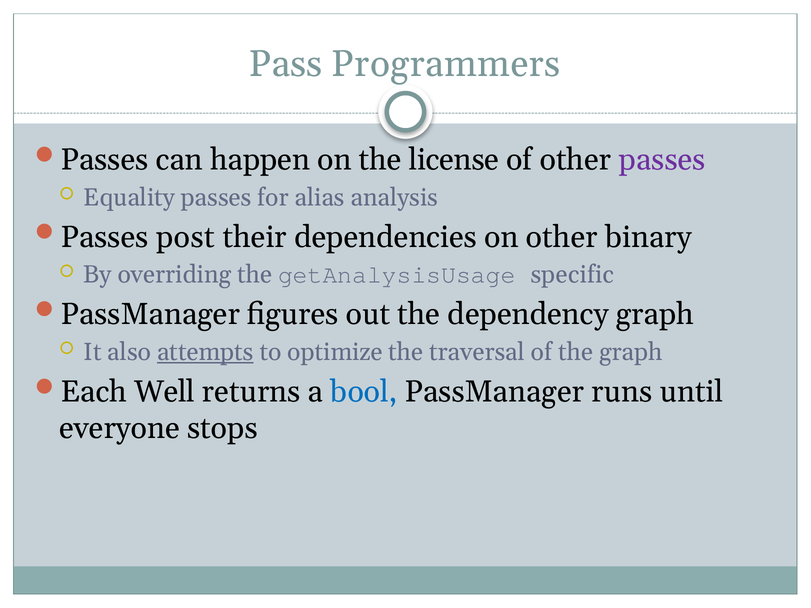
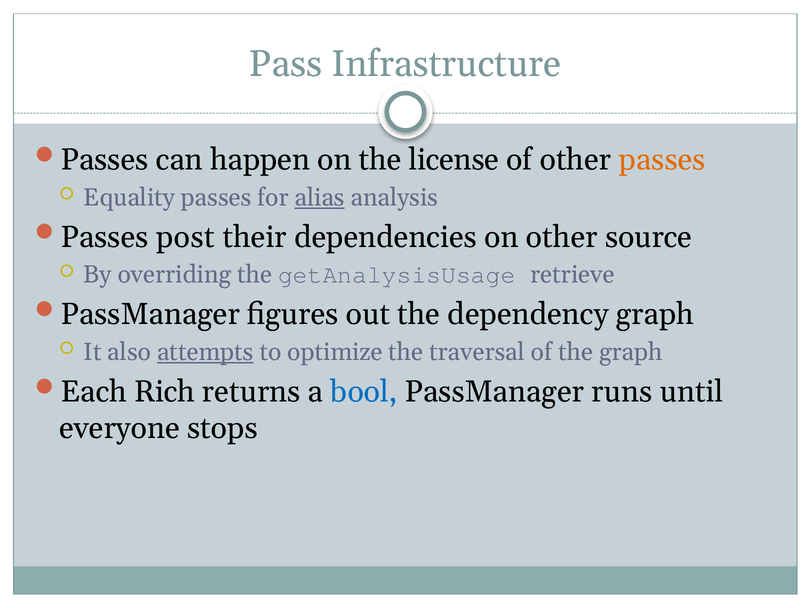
Programmers: Programmers -> Infrastructure (446, 64)
passes colour: purple -> orange (662, 160)
alias underline: none -> present (320, 198)
binary: binary -> source (649, 237)
specific: specific -> retrieve (572, 275)
Well: Well -> Rich (165, 392)
